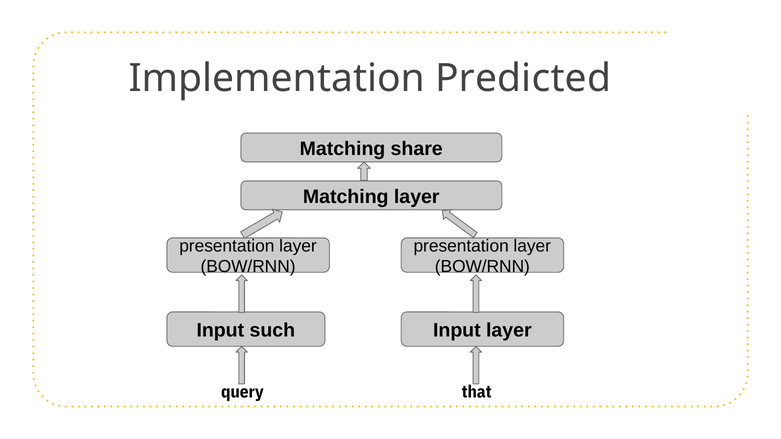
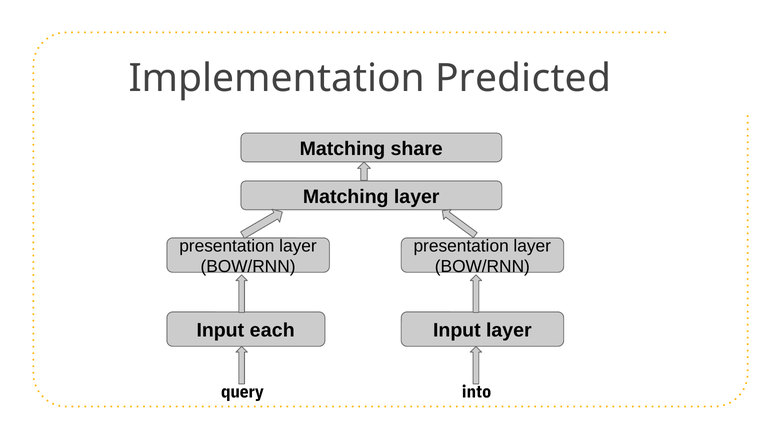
such: such -> each (272, 331)
that: that -> into (477, 392)
